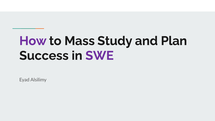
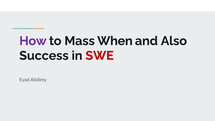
Study: Study -> When (115, 41)
Plan: Plan -> Also (174, 41)
SWE colour: purple -> red (100, 56)
